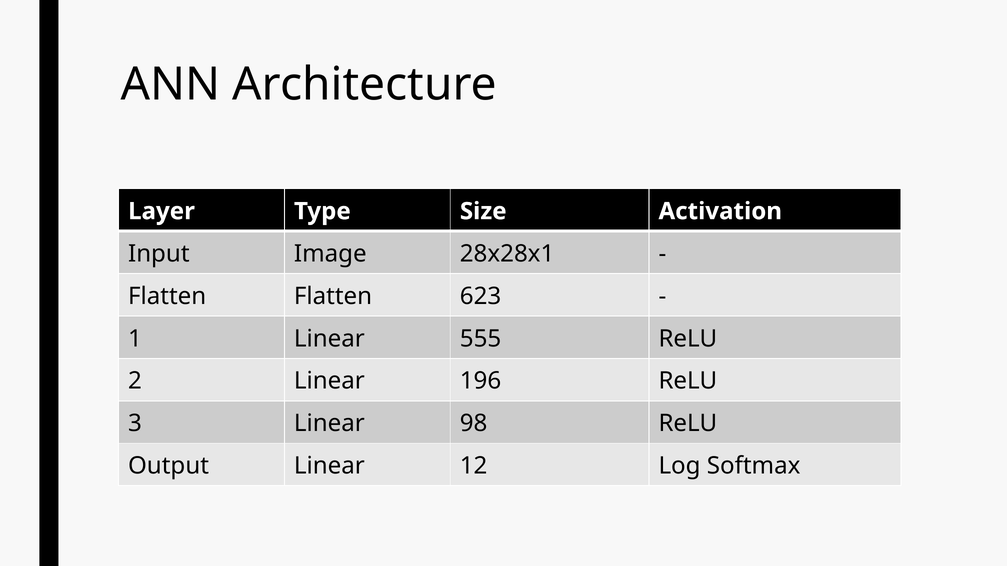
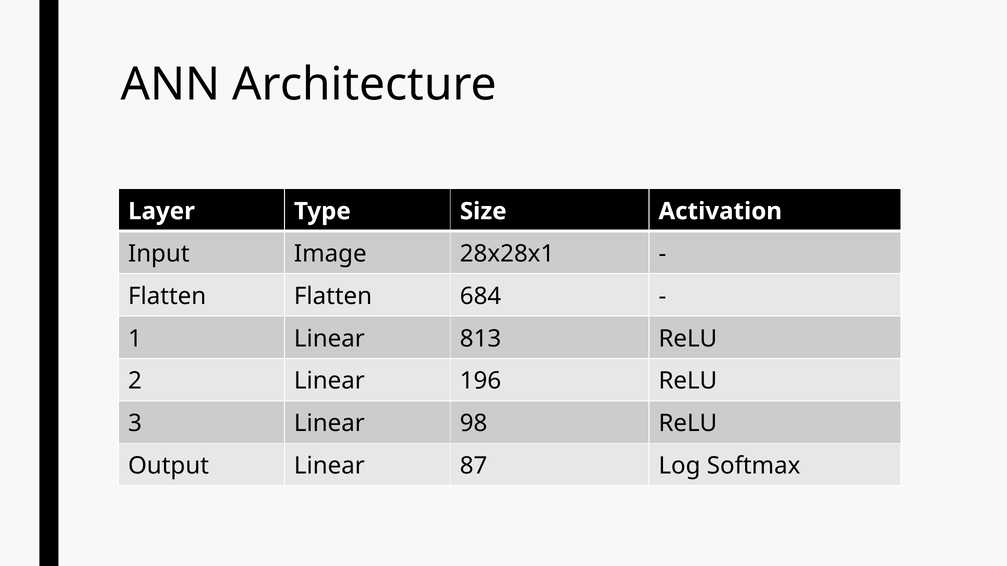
623: 623 -> 684 (481, 296)
555: 555 -> 813 (481, 339)
12: 12 -> 87 (474, 466)
